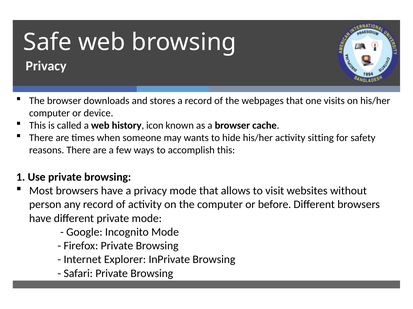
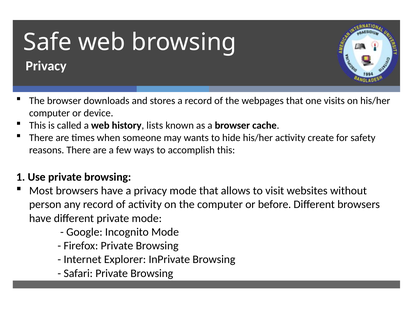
icon: icon -> lists (155, 126)
sitting: sitting -> create (321, 138)
